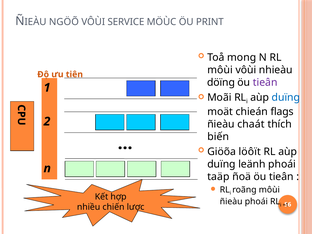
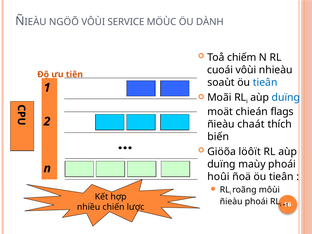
PRINT: PRINT -> DÀNH (210, 22)
mong: mong -> chiếm (242, 57)
môùi: môùi -> cuoái (220, 70)
döïng: döïng -> soaùt (221, 82)
tieân colour: purple -> blue (265, 82)
leänh: leänh -> maùy (252, 164)
taäp: taäp -> hoûi (218, 177)
